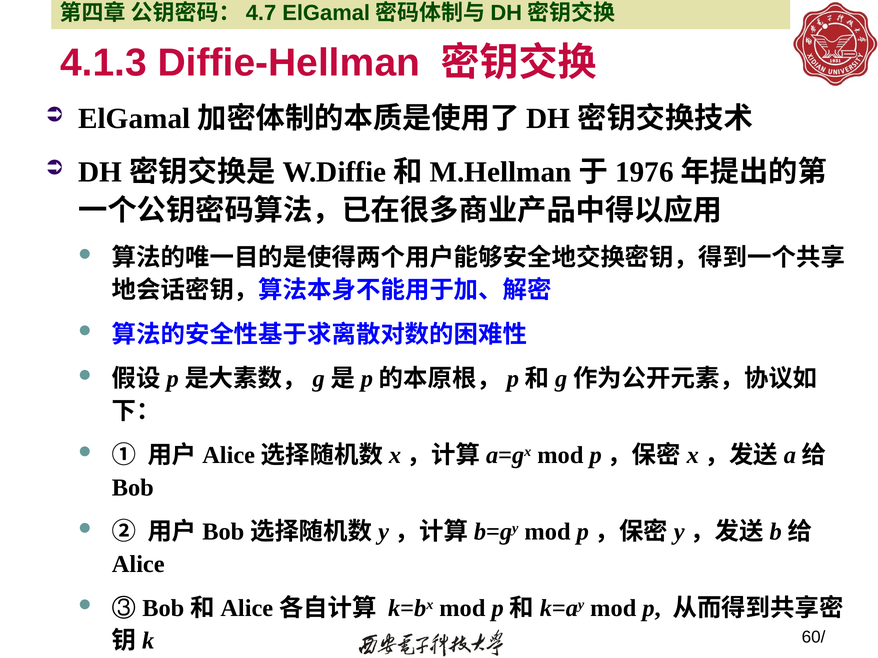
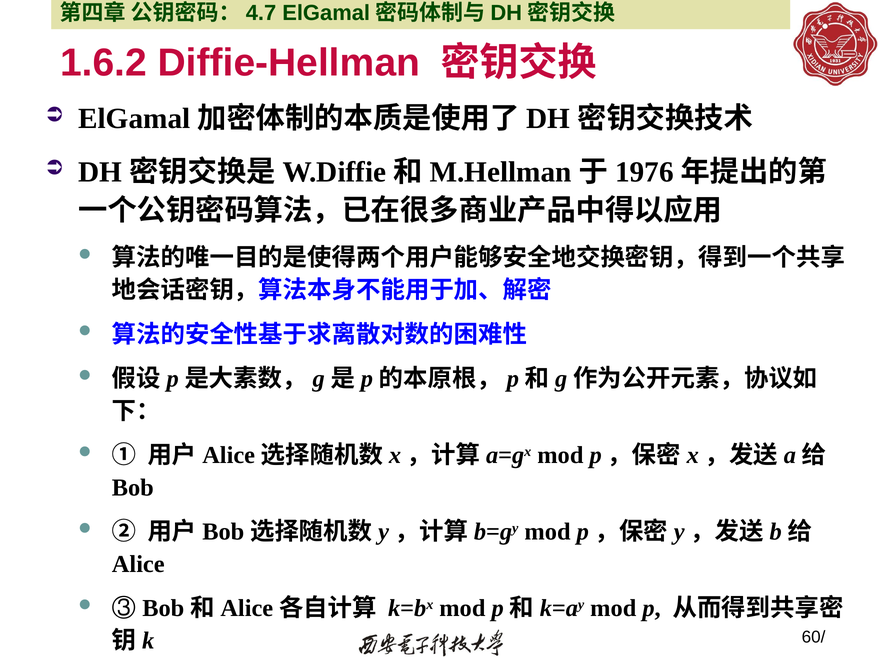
4.1.3: 4.1.3 -> 1.6.2 (103, 63)
